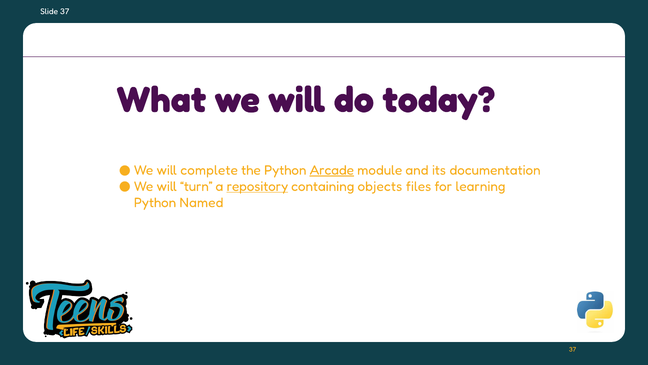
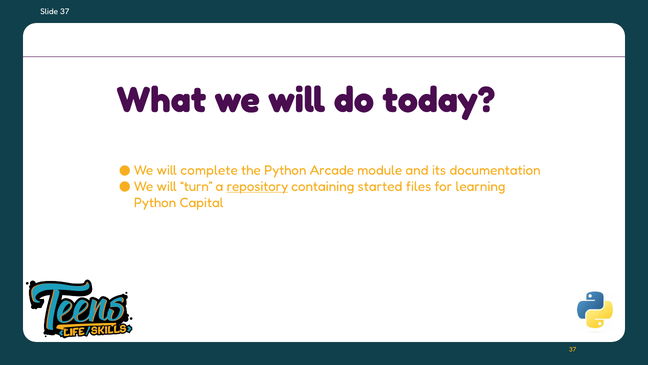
Arcade underline: present -> none (332, 170)
objects: objects -> started (380, 186)
Named: Named -> Capital (202, 202)
